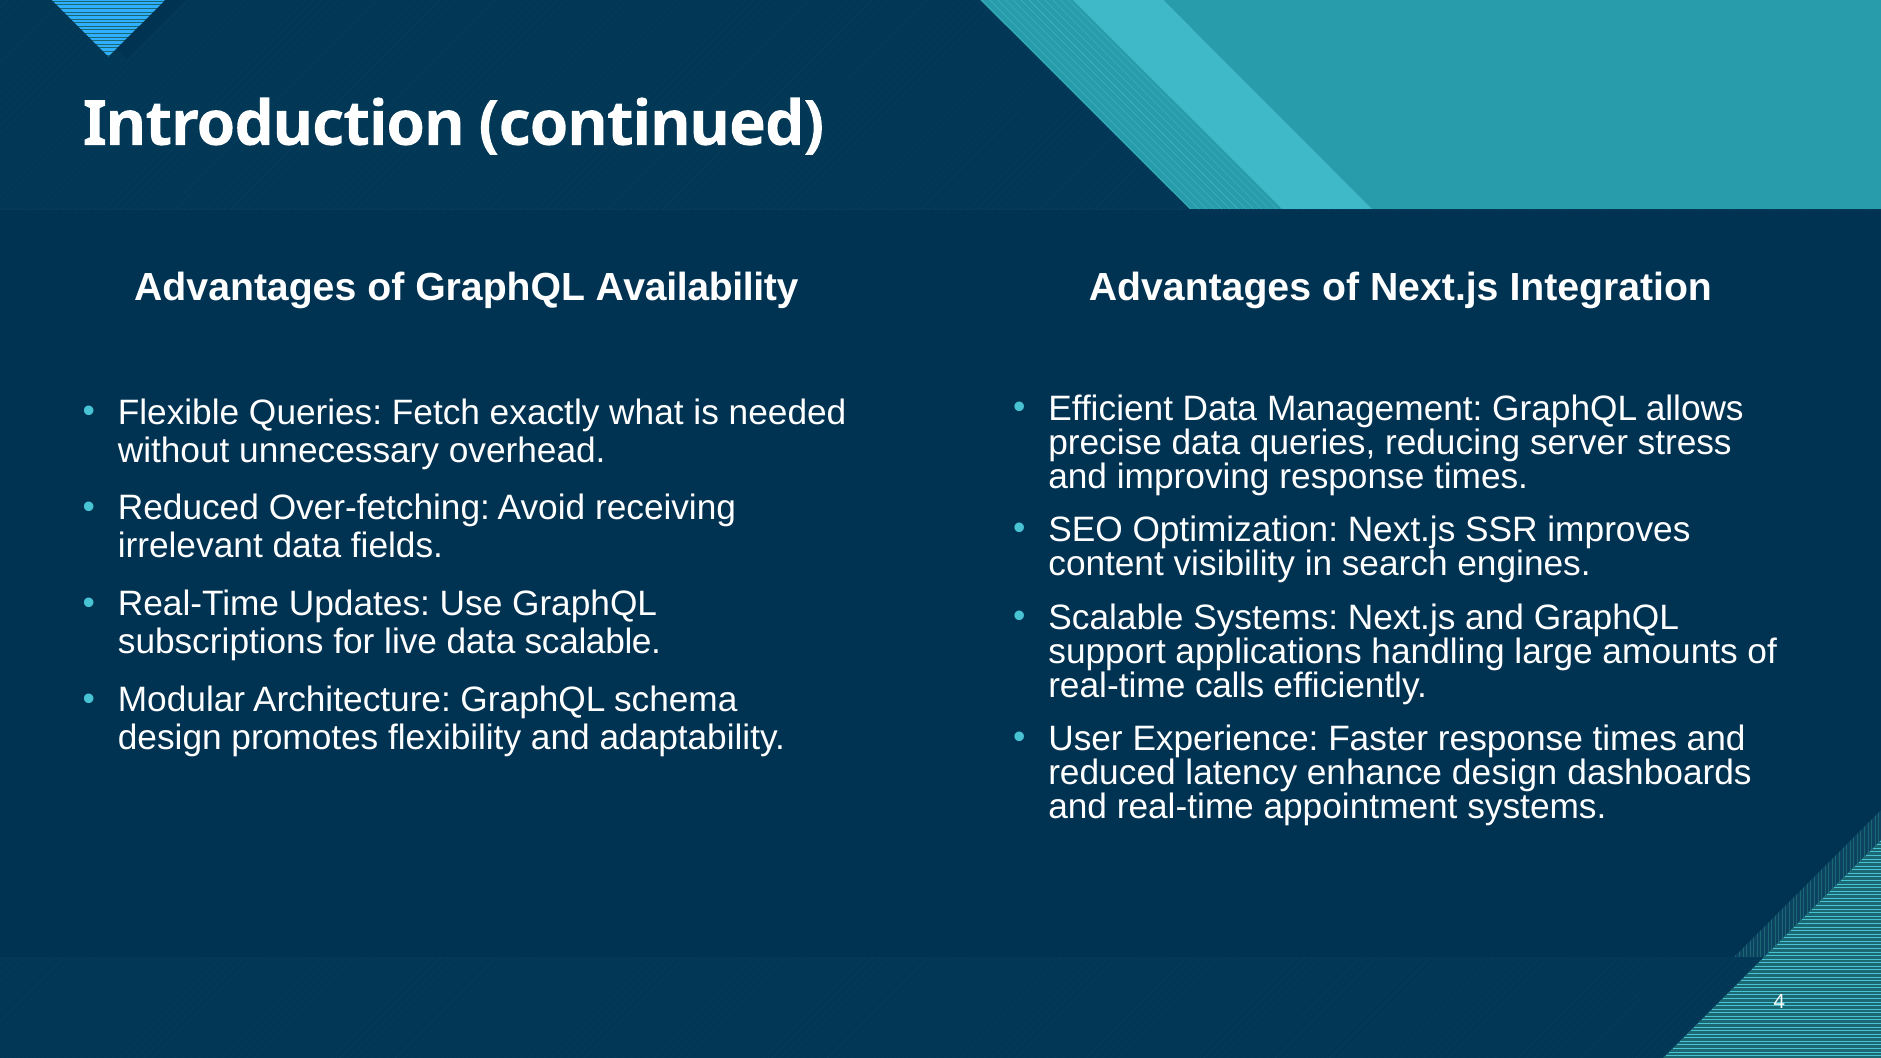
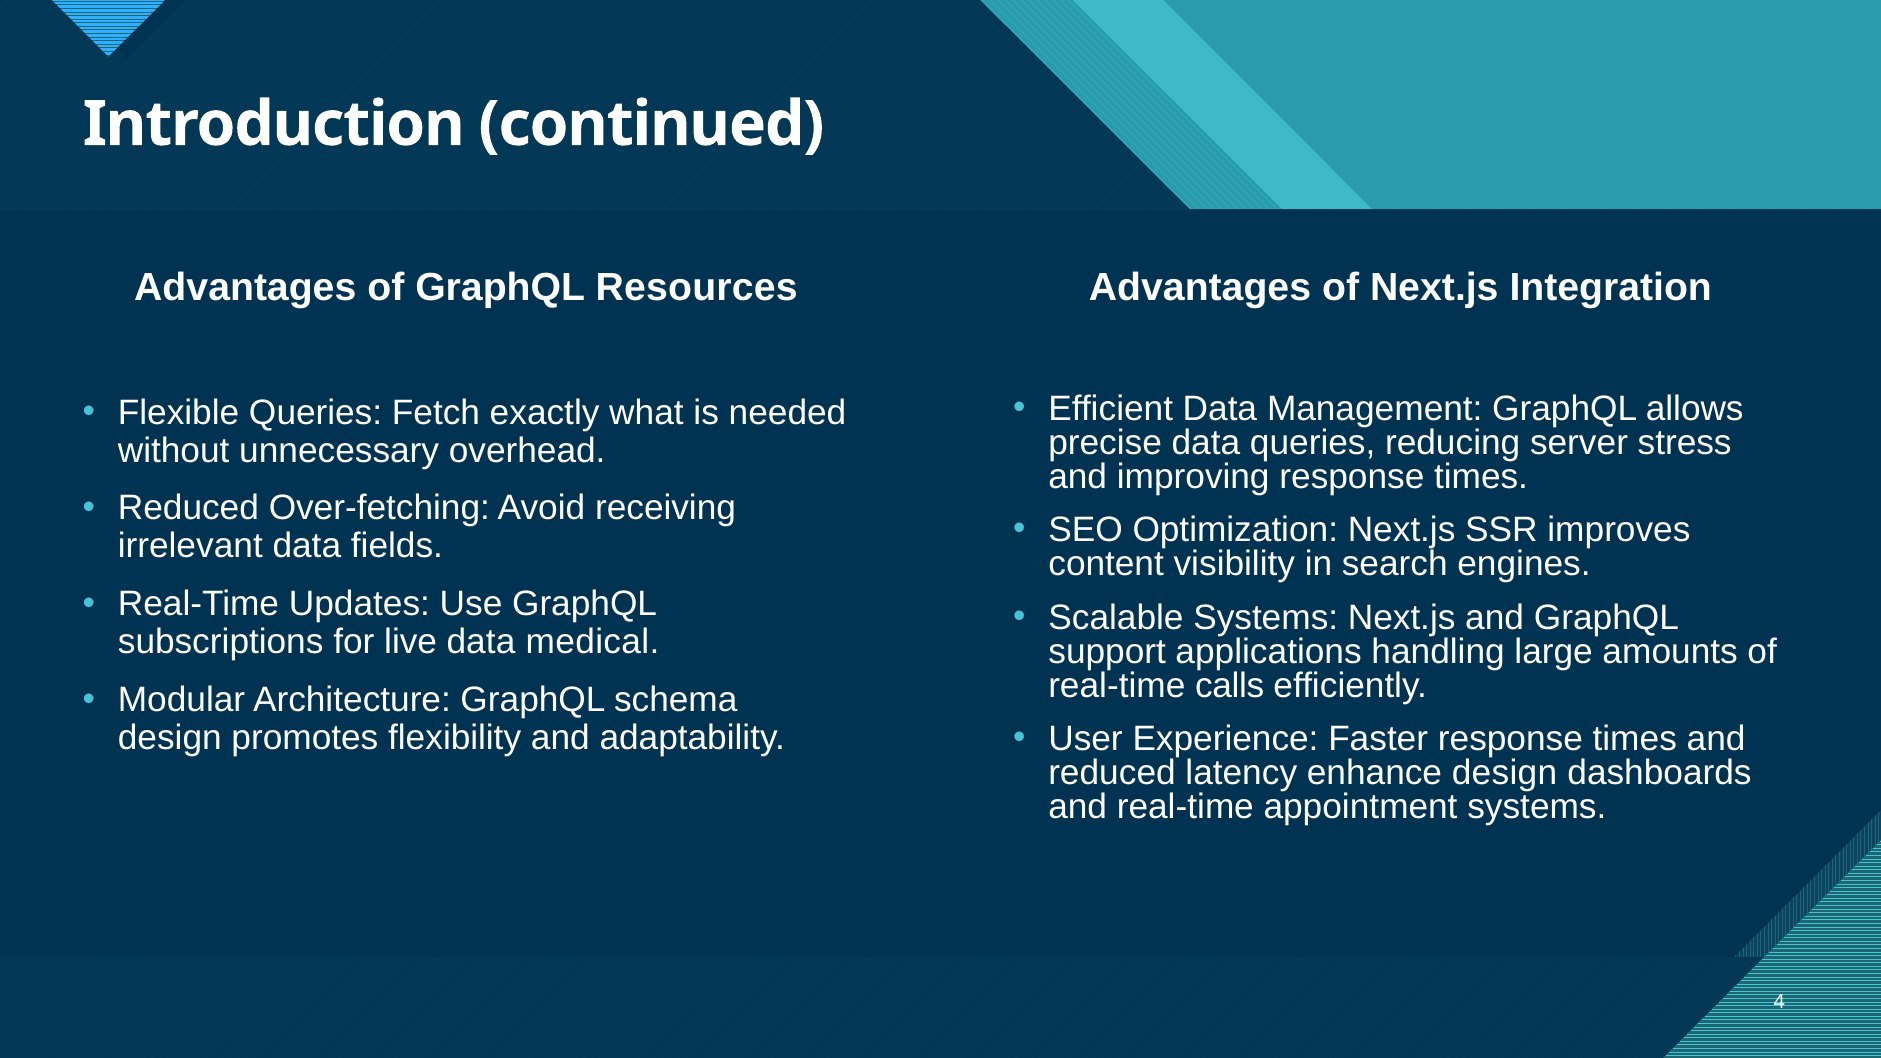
Availability: Availability -> Resources (697, 287)
data scalable: scalable -> medical (593, 642)
